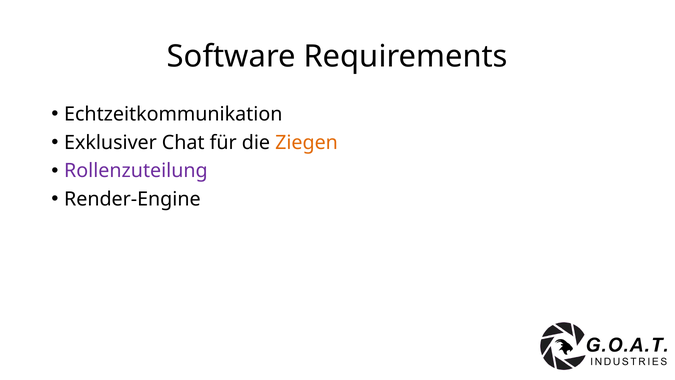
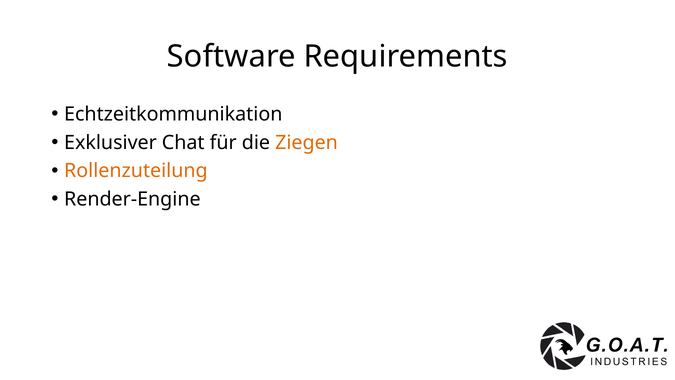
Rollenzuteilung colour: purple -> orange (136, 171)
